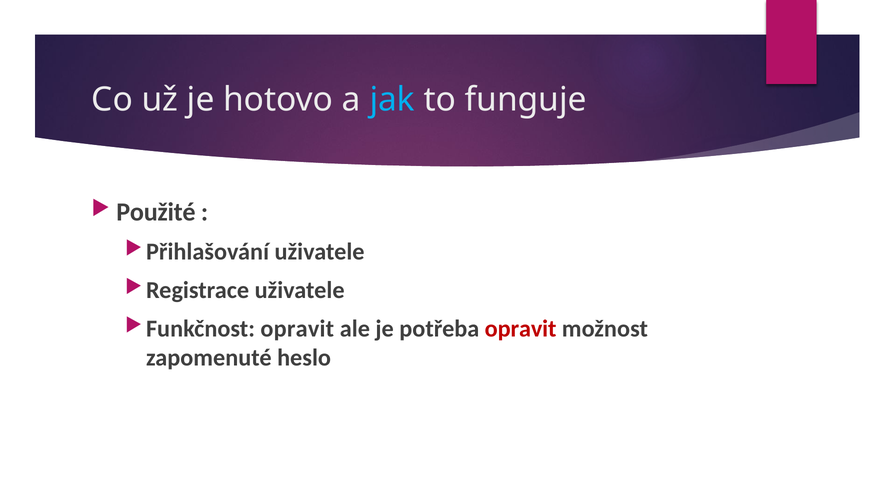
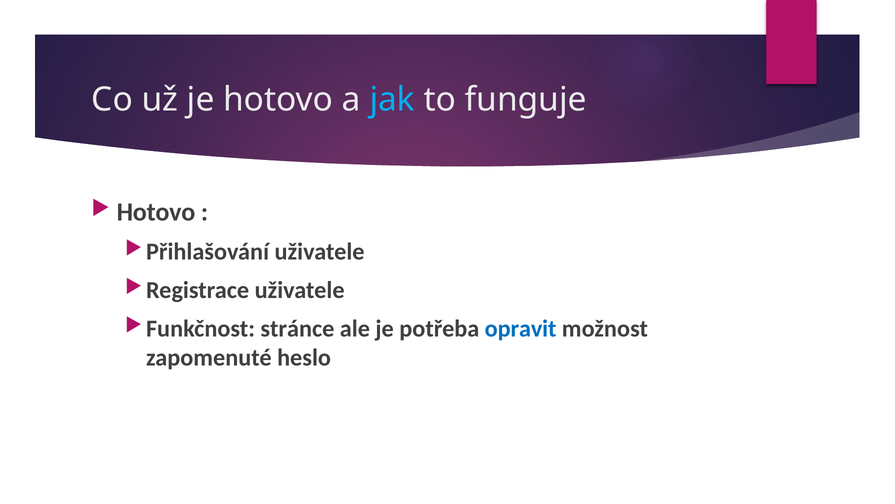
Použité: Použité -> Hotovo (156, 212)
opravit: opravit -> stránce (297, 328)
opravit colour: red -> blue (521, 328)
